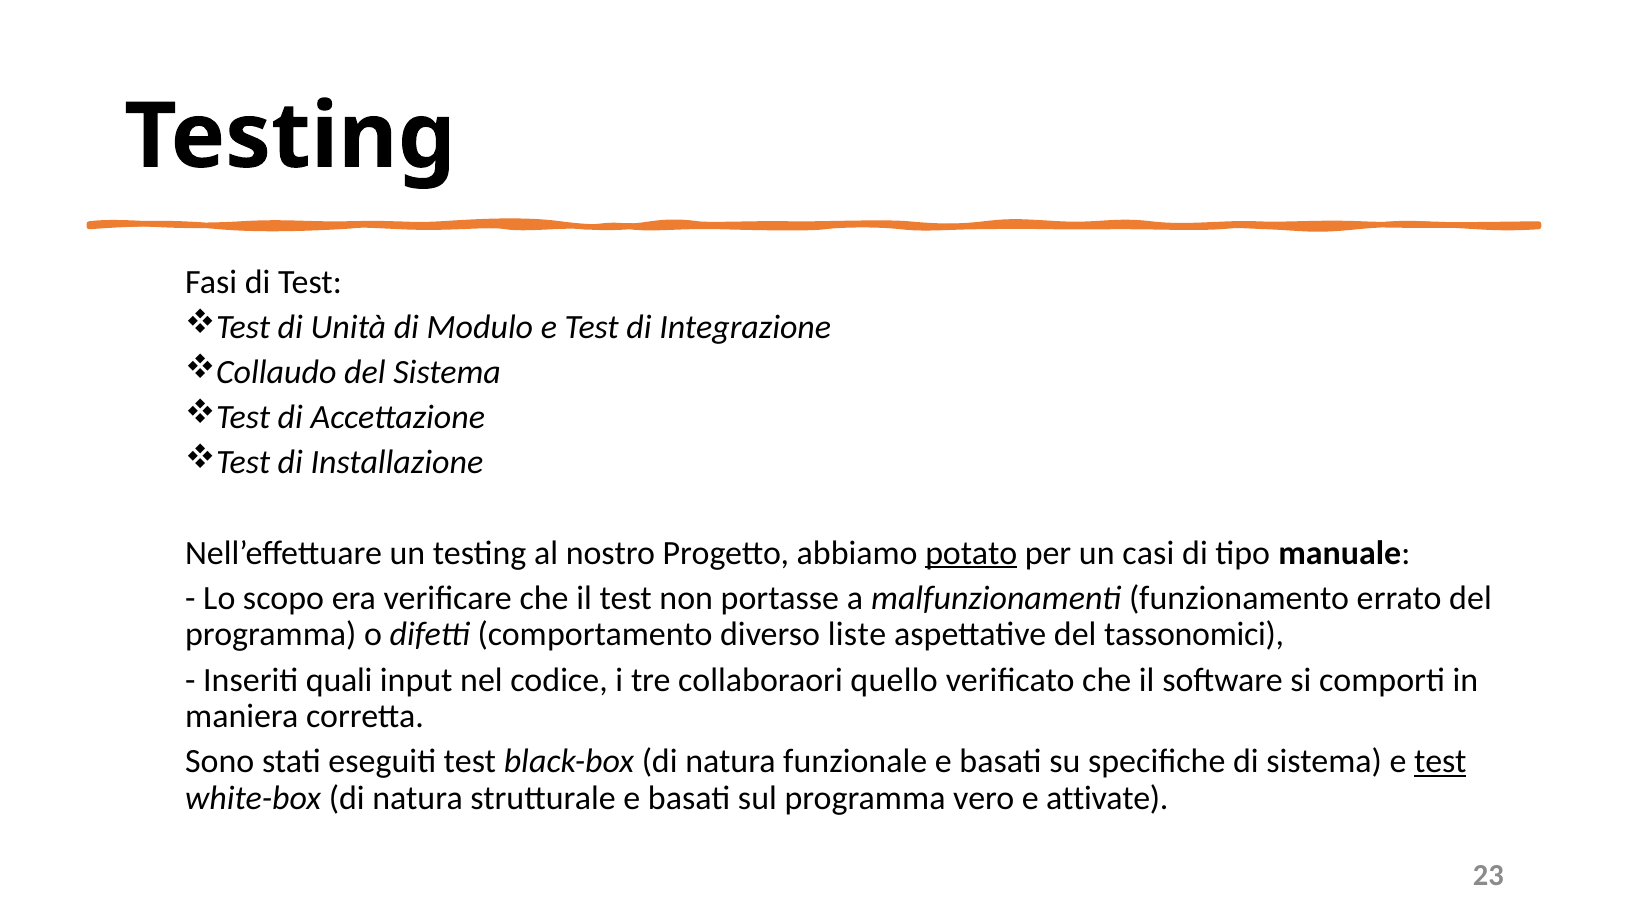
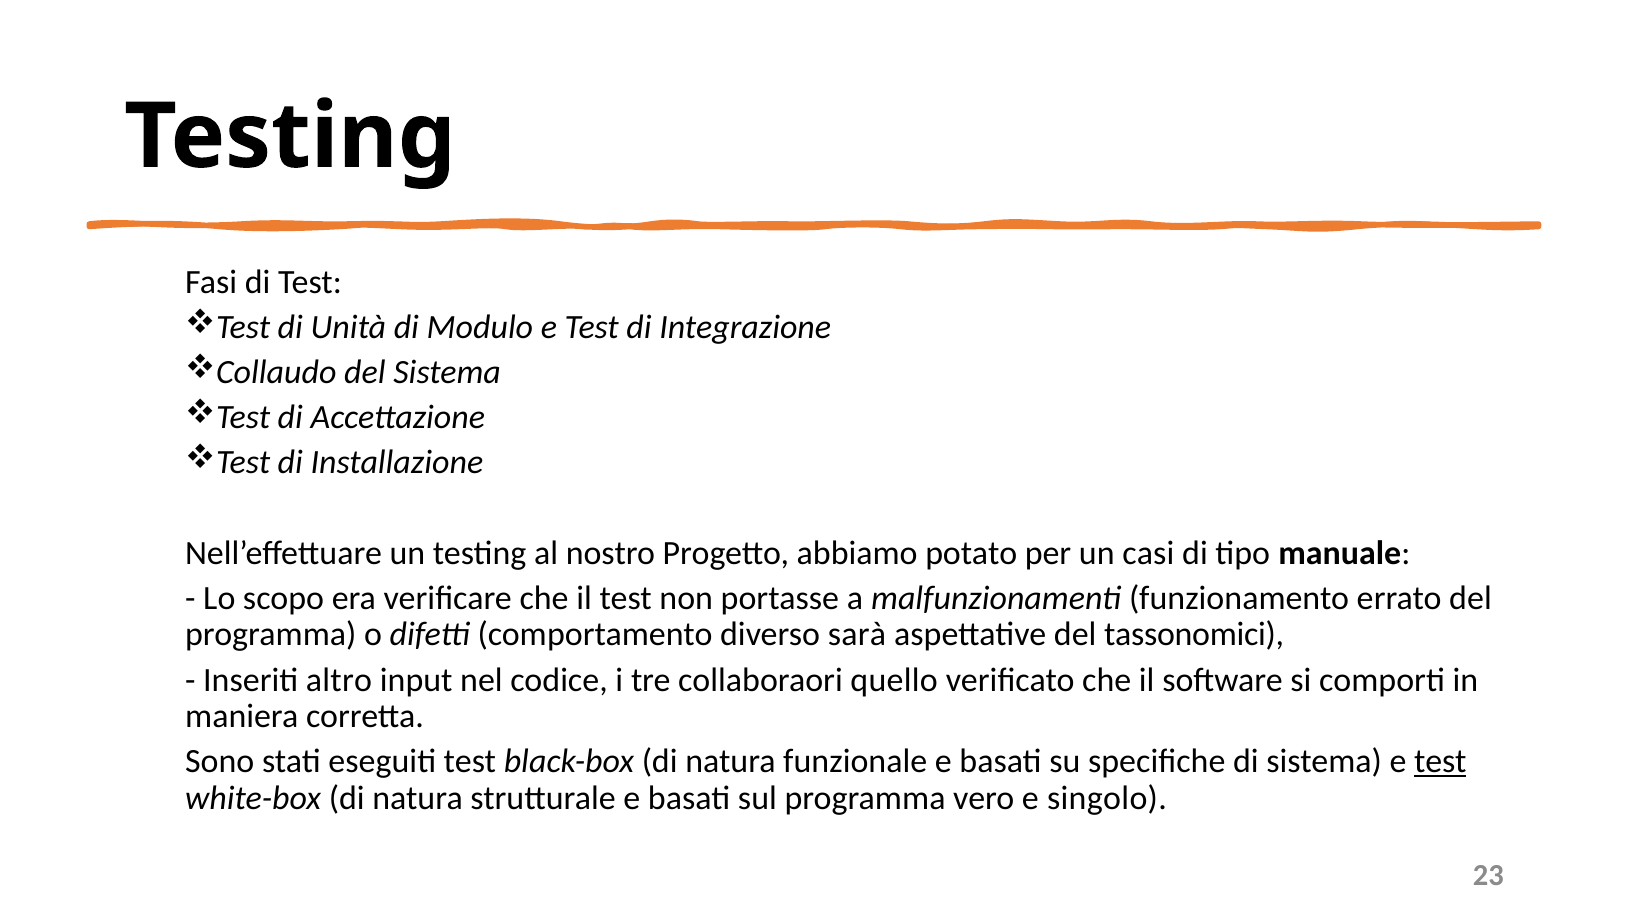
potato underline: present -> none (971, 553)
liste: liste -> sarà (857, 635)
quali: quali -> altro (339, 680)
attivate: attivate -> singolo (1107, 798)
